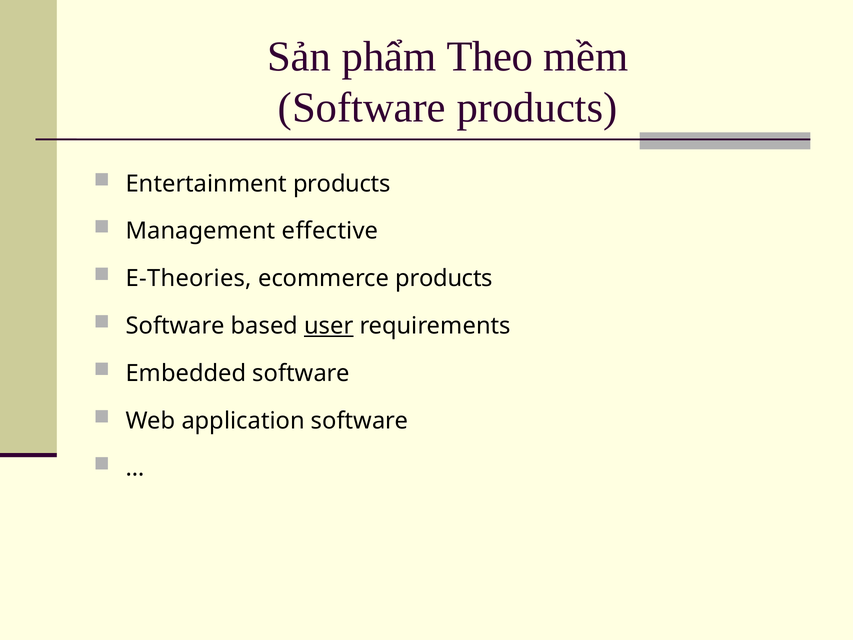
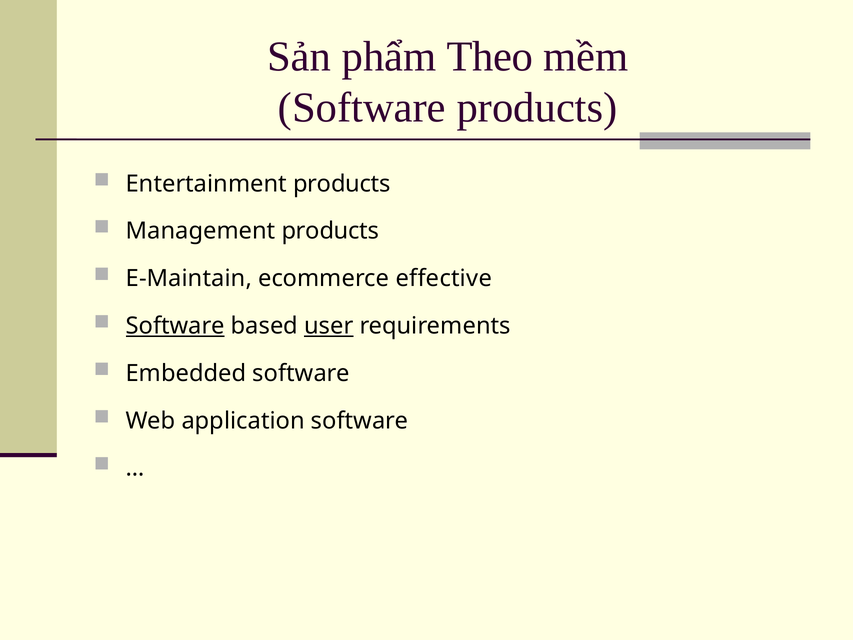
Management effective: effective -> products (330, 231)
E-Theories: E-Theories -> E-Maintain (189, 278)
ecommerce products: products -> effective (444, 278)
Software underline: none -> present (175, 326)
